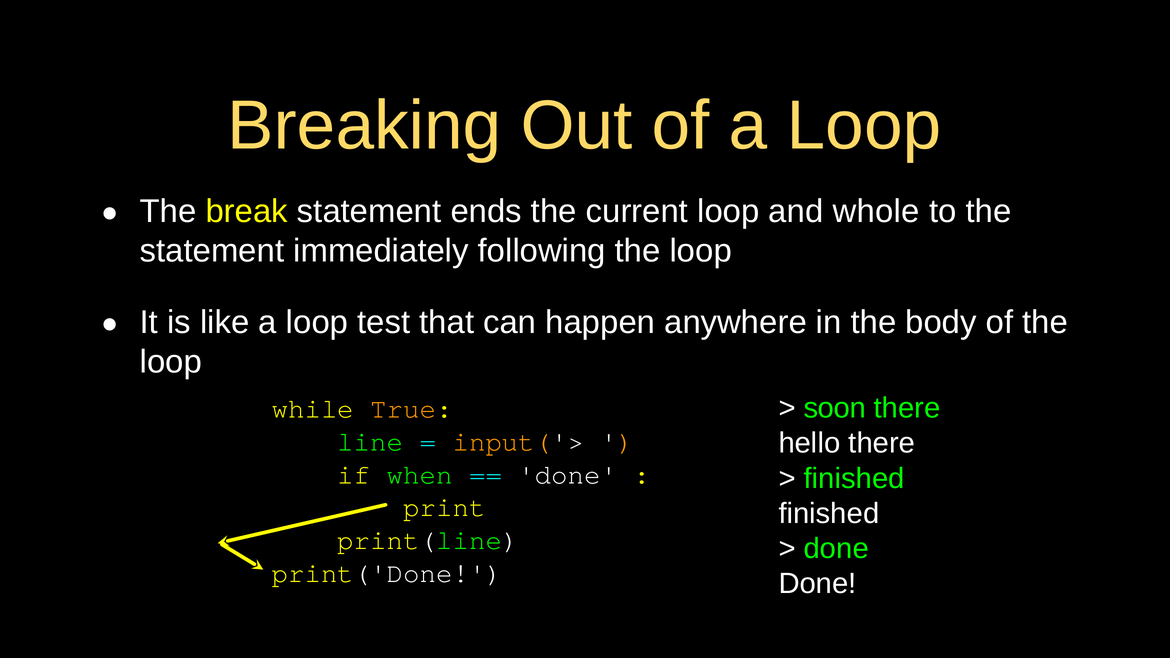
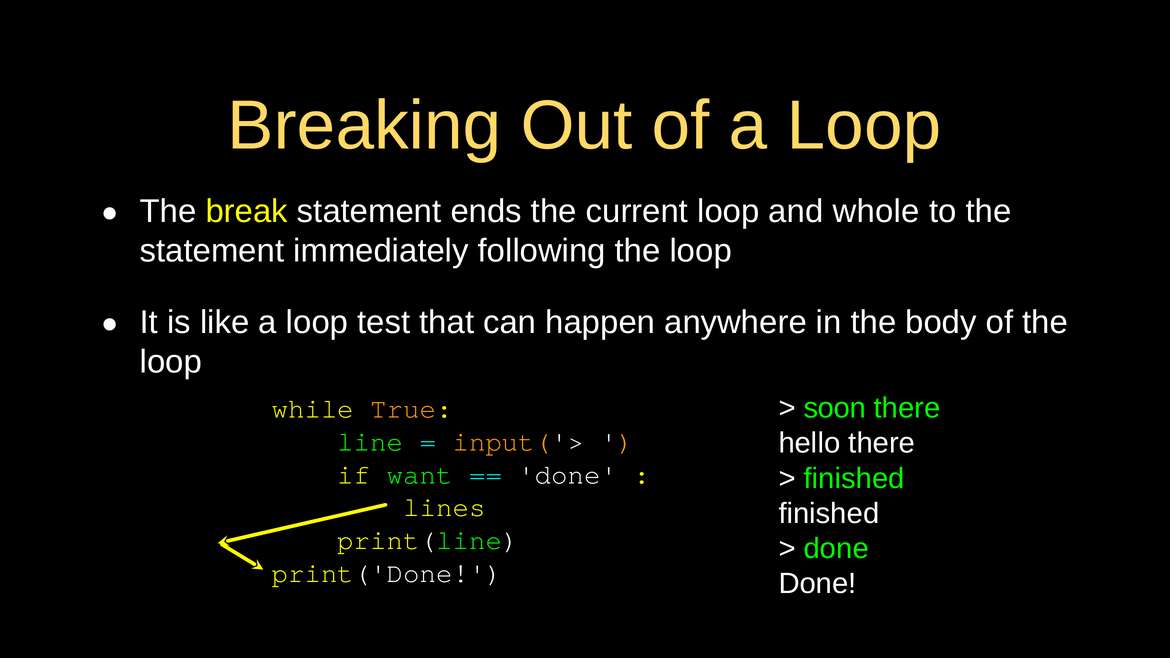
when: when -> want (420, 475)
print: print -> lines (444, 507)
